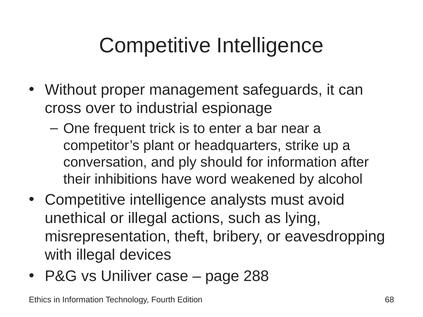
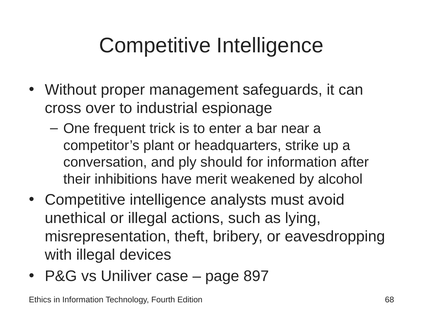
word: word -> merit (211, 179)
288: 288 -> 897 (256, 276)
